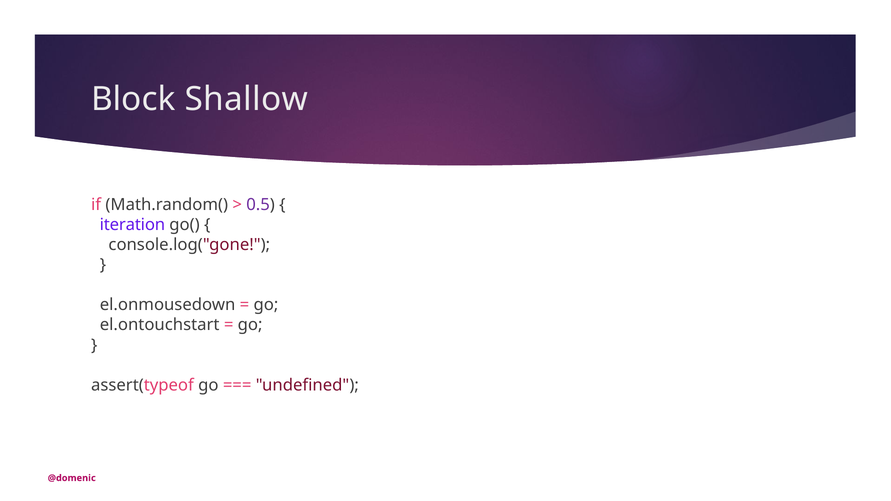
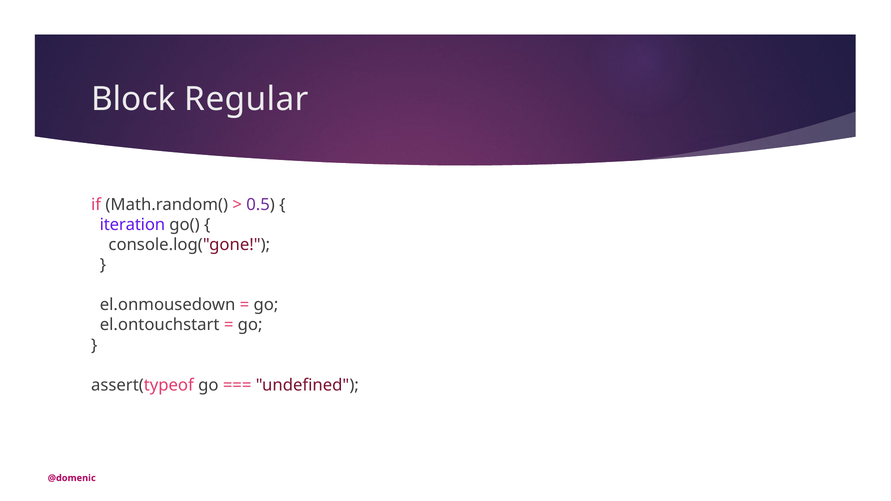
Shallow: Shallow -> Regular (246, 99)
